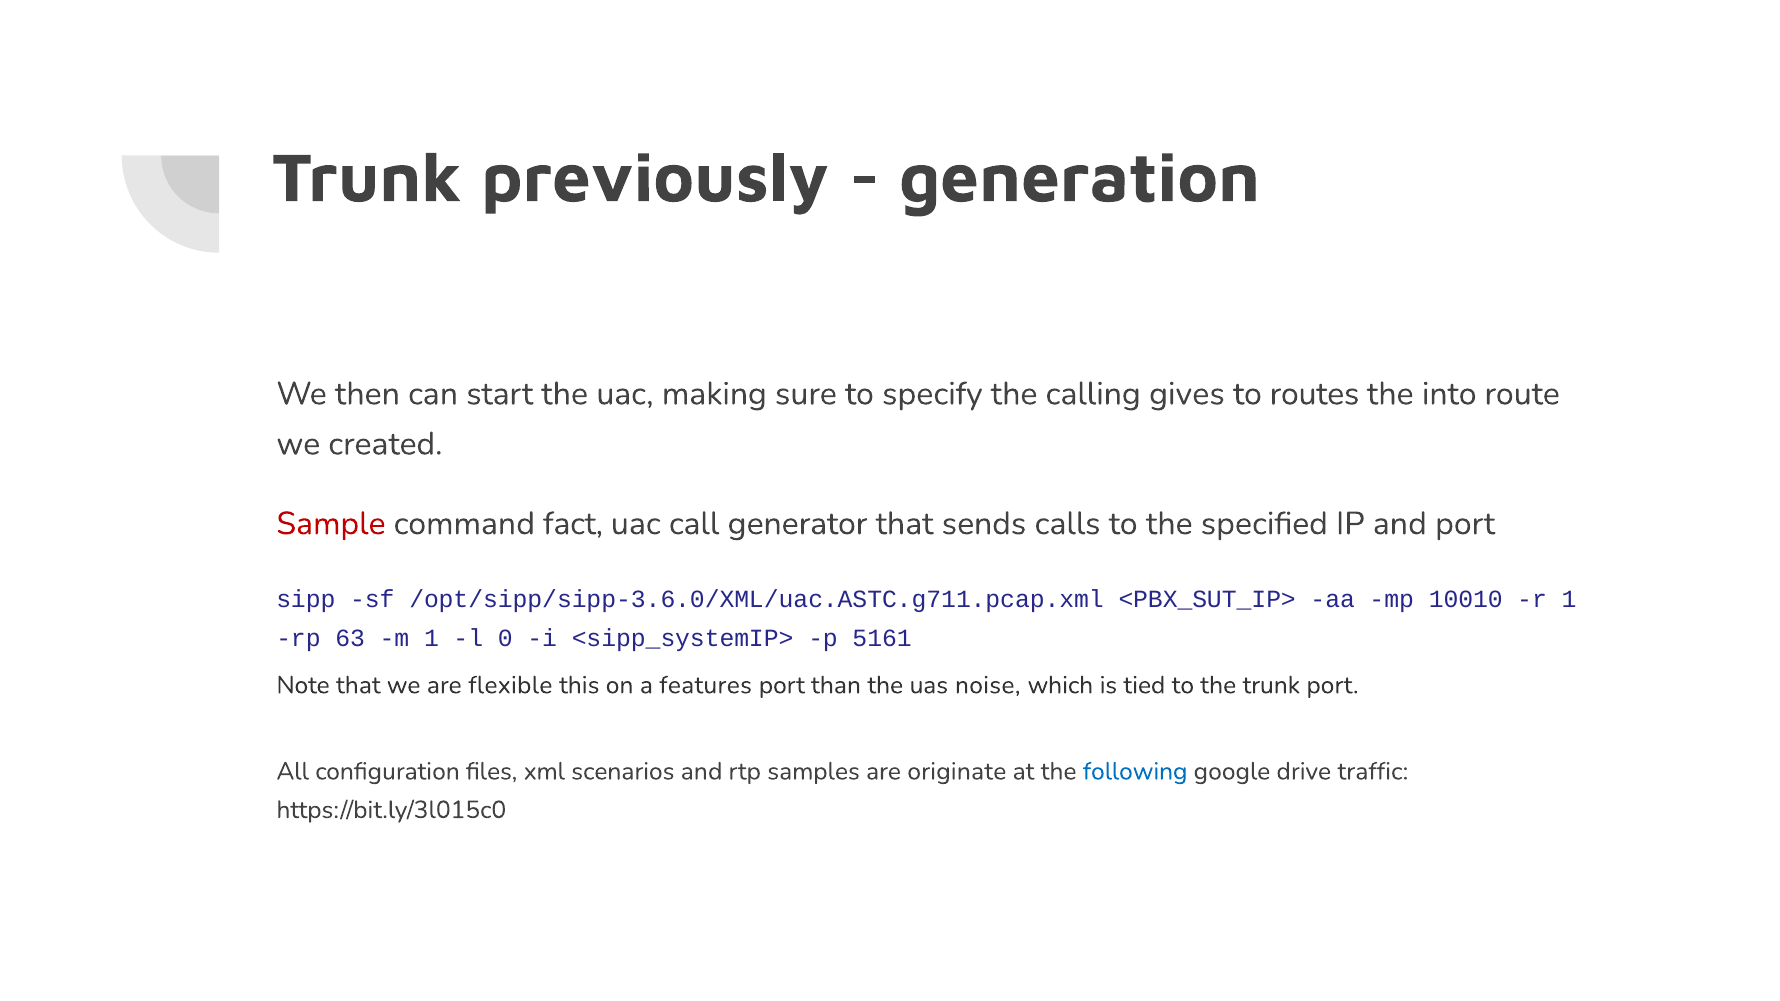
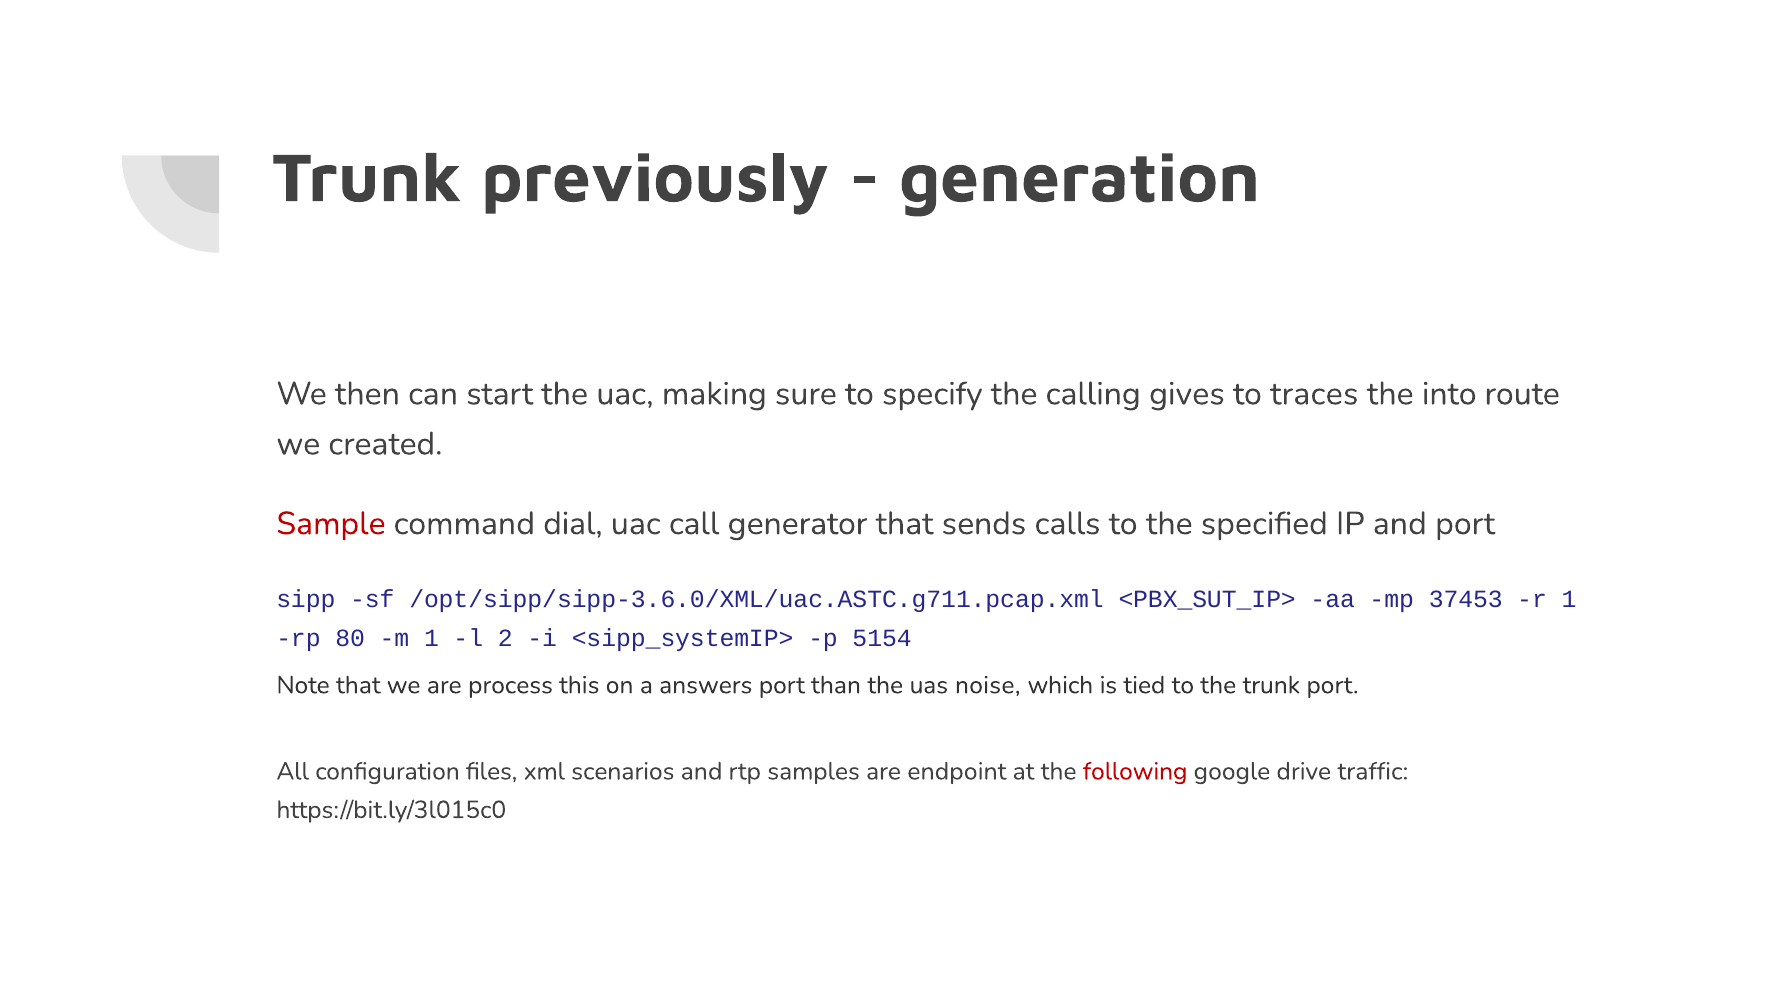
routes: routes -> traces (1314, 394)
fact: fact -> dial (573, 524)
10010: 10010 -> 37453 (1466, 599)
63: 63 -> 80 (350, 639)
0: 0 -> 2 (505, 639)
5161: 5161 -> 5154 (882, 639)
flexible: flexible -> process (511, 685)
features: features -> answers (706, 685)
originate: originate -> endpoint (957, 772)
following colour: blue -> red (1135, 772)
